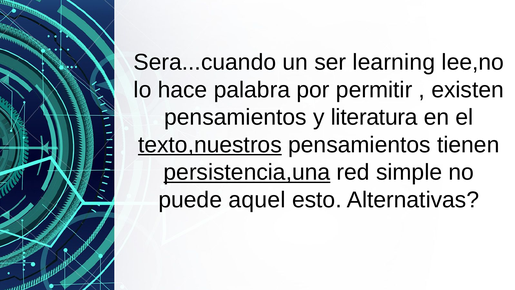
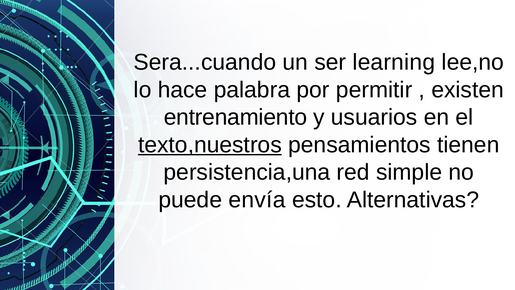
pensamientos: pensamientos -> entrenamiento (236, 117)
literatura: literatura -> usuarios (374, 117)
persistencia,una underline: present -> none (247, 172)
aquel: aquel -> envía (257, 200)
